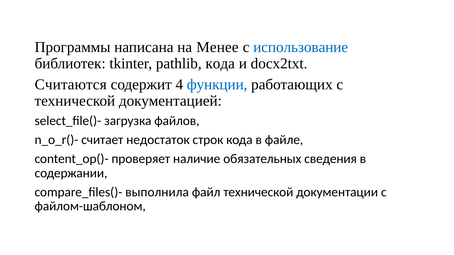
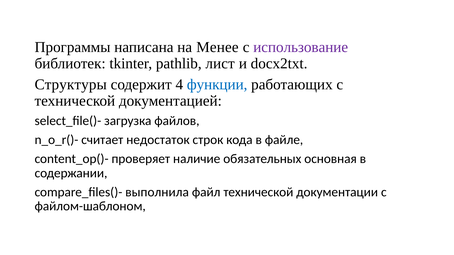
использование colour: blue -> purple (301, 47)
pathlib кода: кода -> лист (220, 64)
Считаются: Считаются -> Структуры (71, 85)
сведения: сведения -> основная (331, 159)
